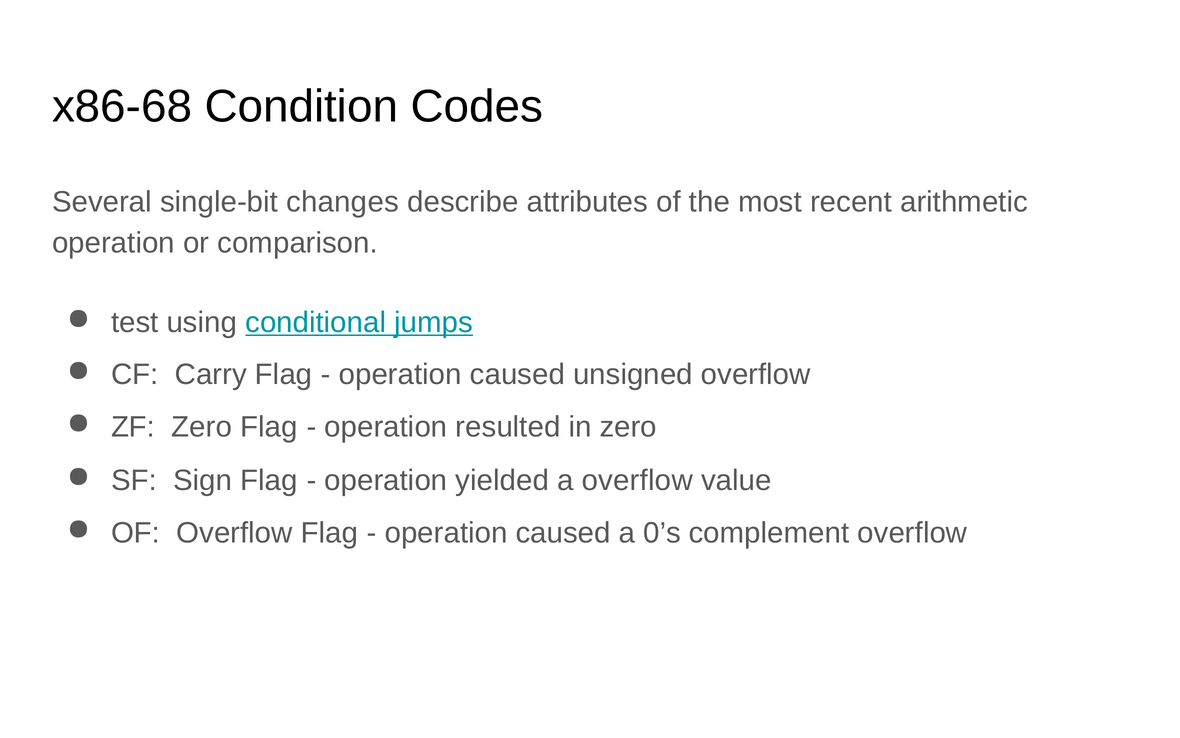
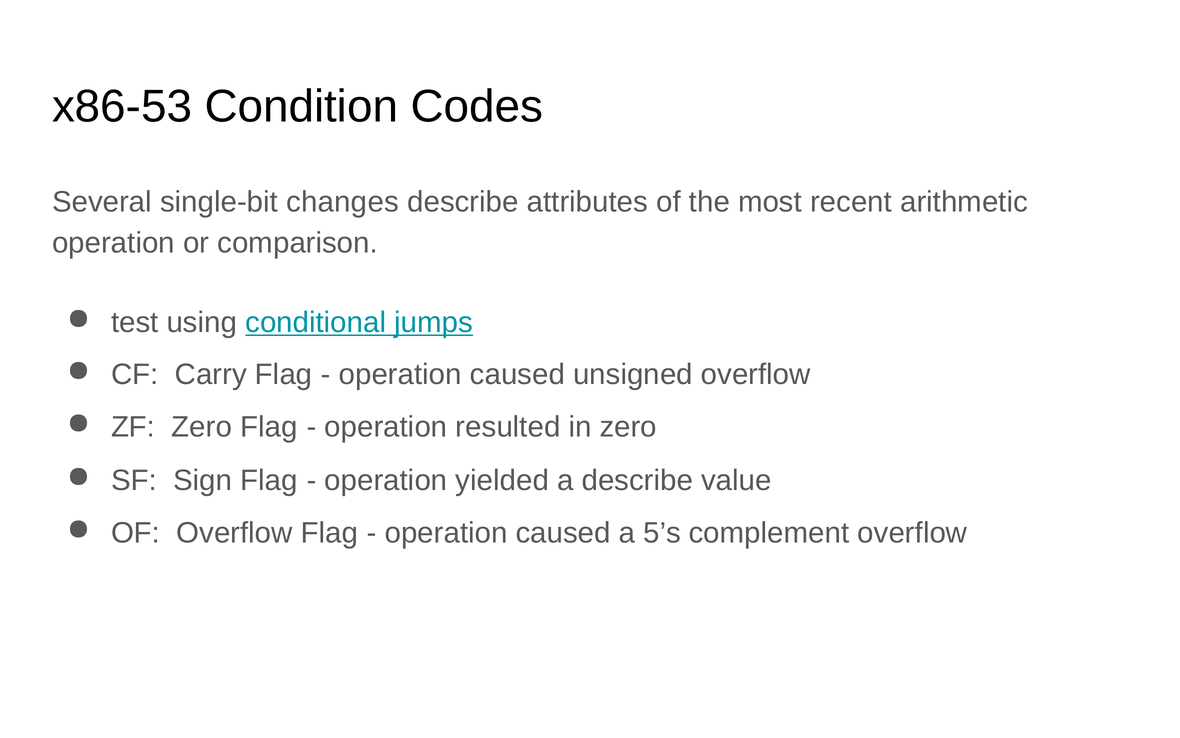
x86-68: x86-68 -> x86-53 (122, 106)
a overflow: overflow -> describe (637, 480)
0’s: 0’s -> 5’s (662, 533)
